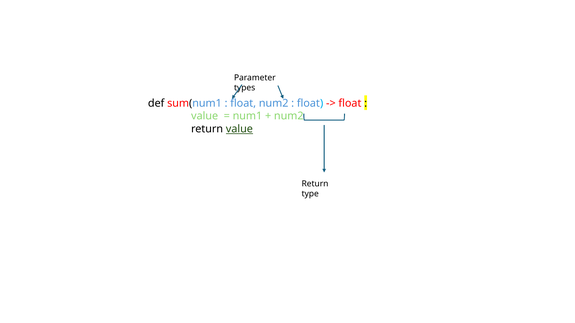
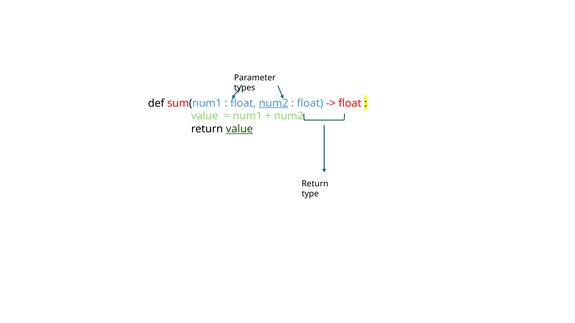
num2 underline: none -> present (274, 103)
